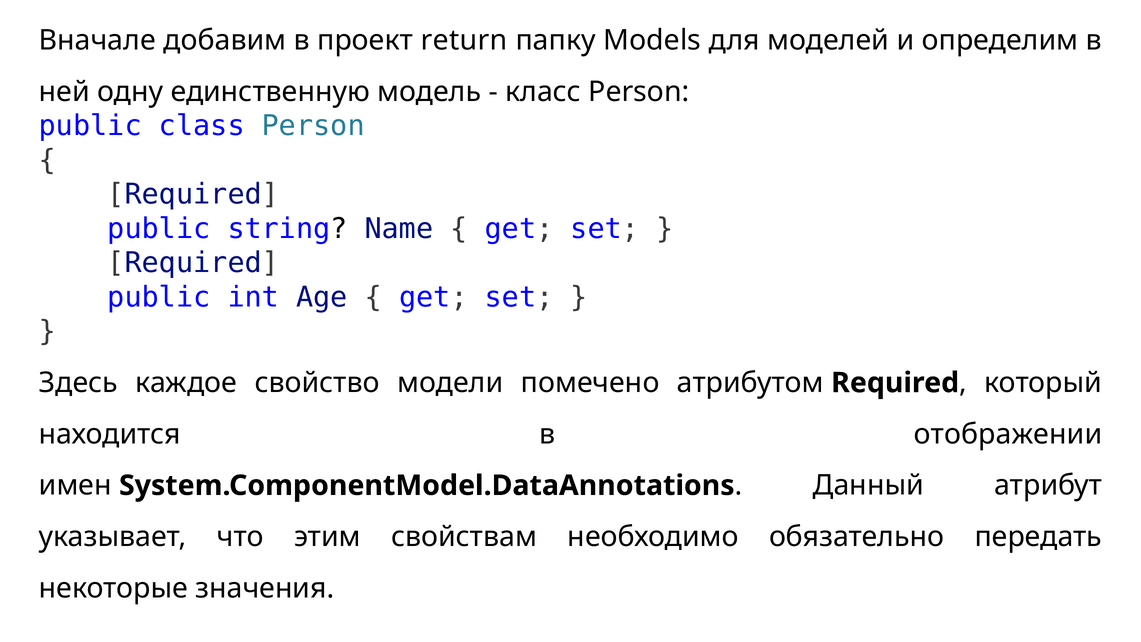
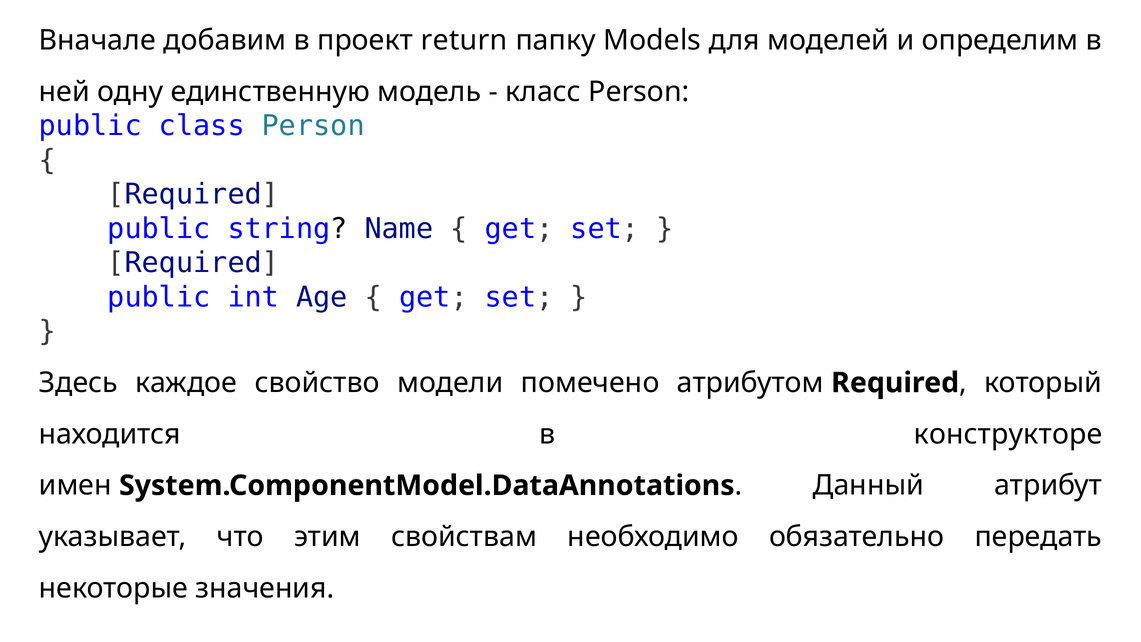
отображении: отображении -> конструкторе (1008, 434)
